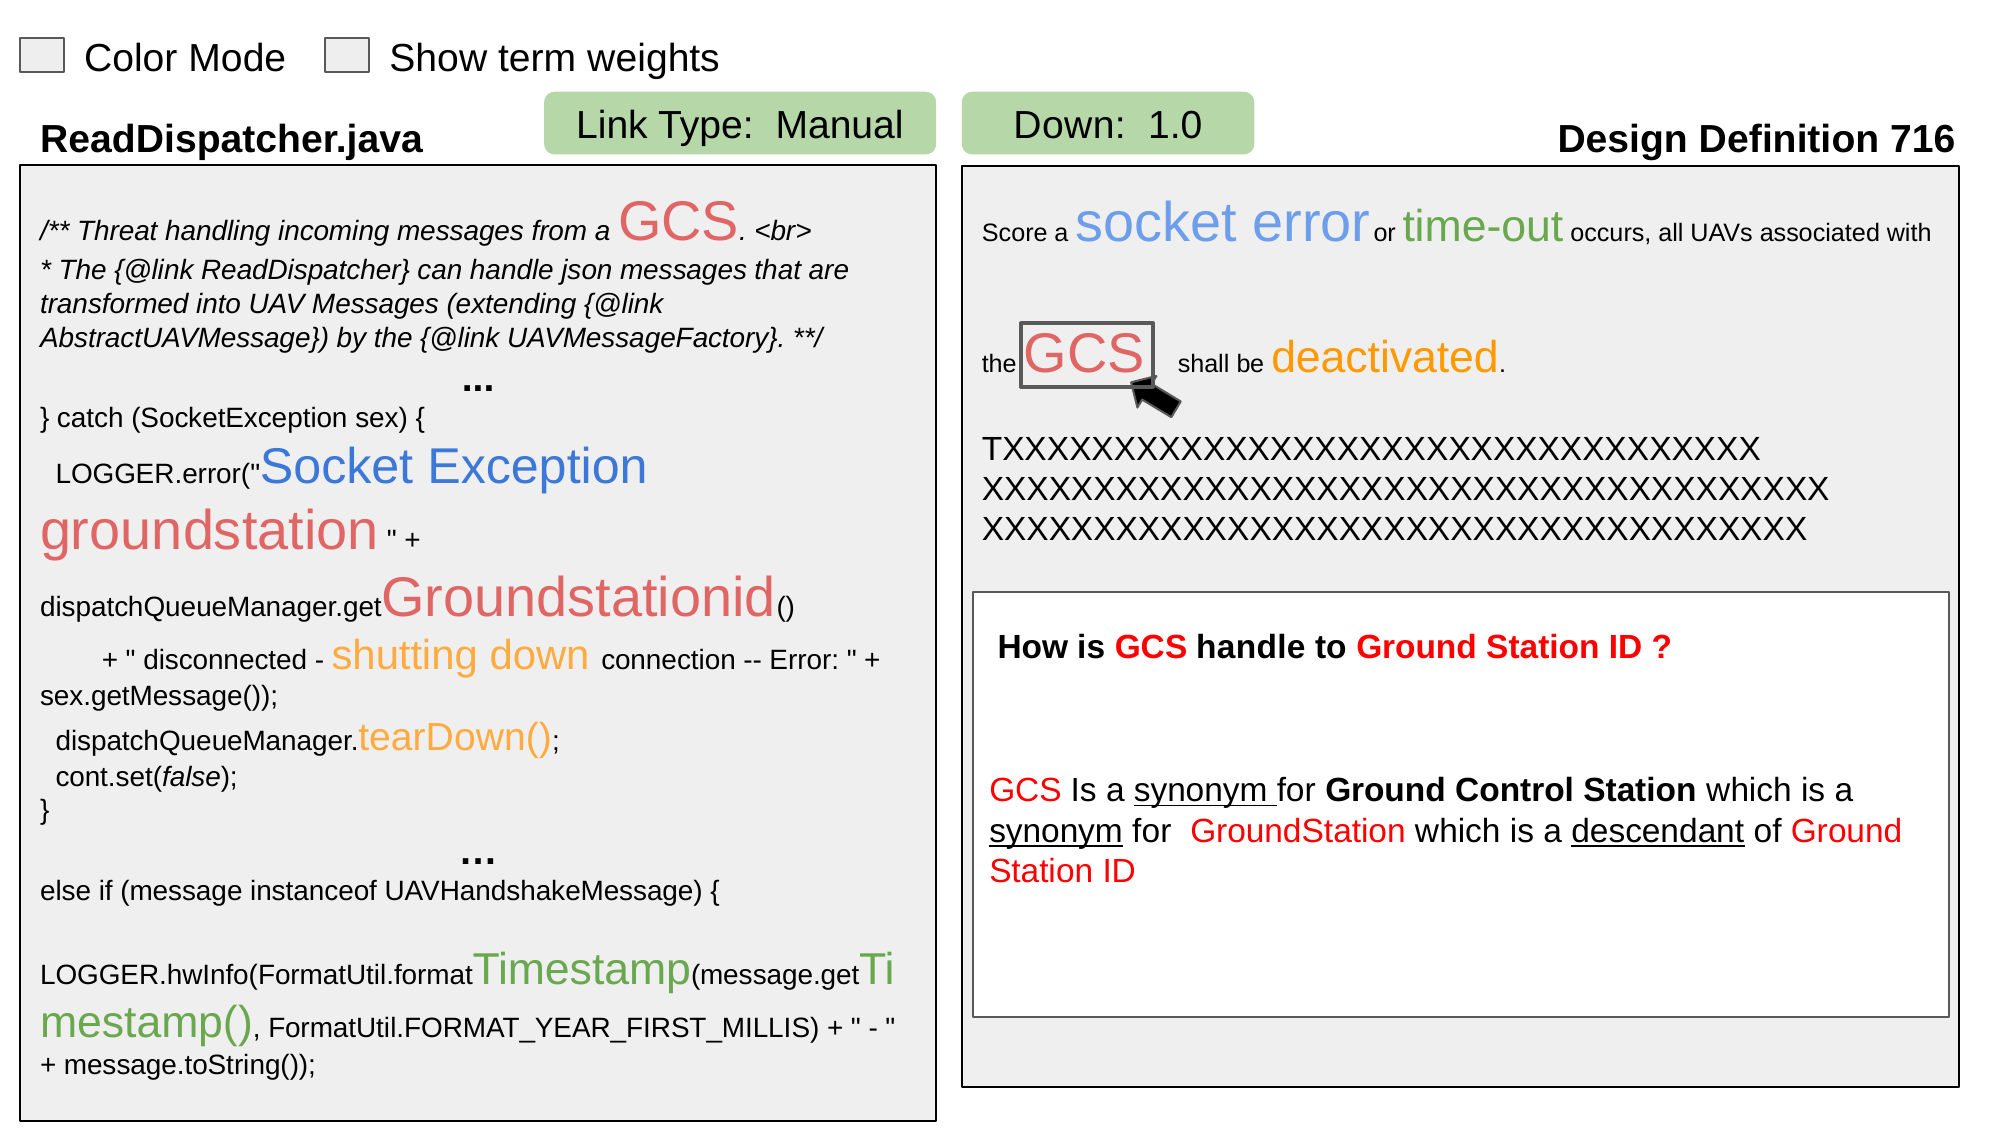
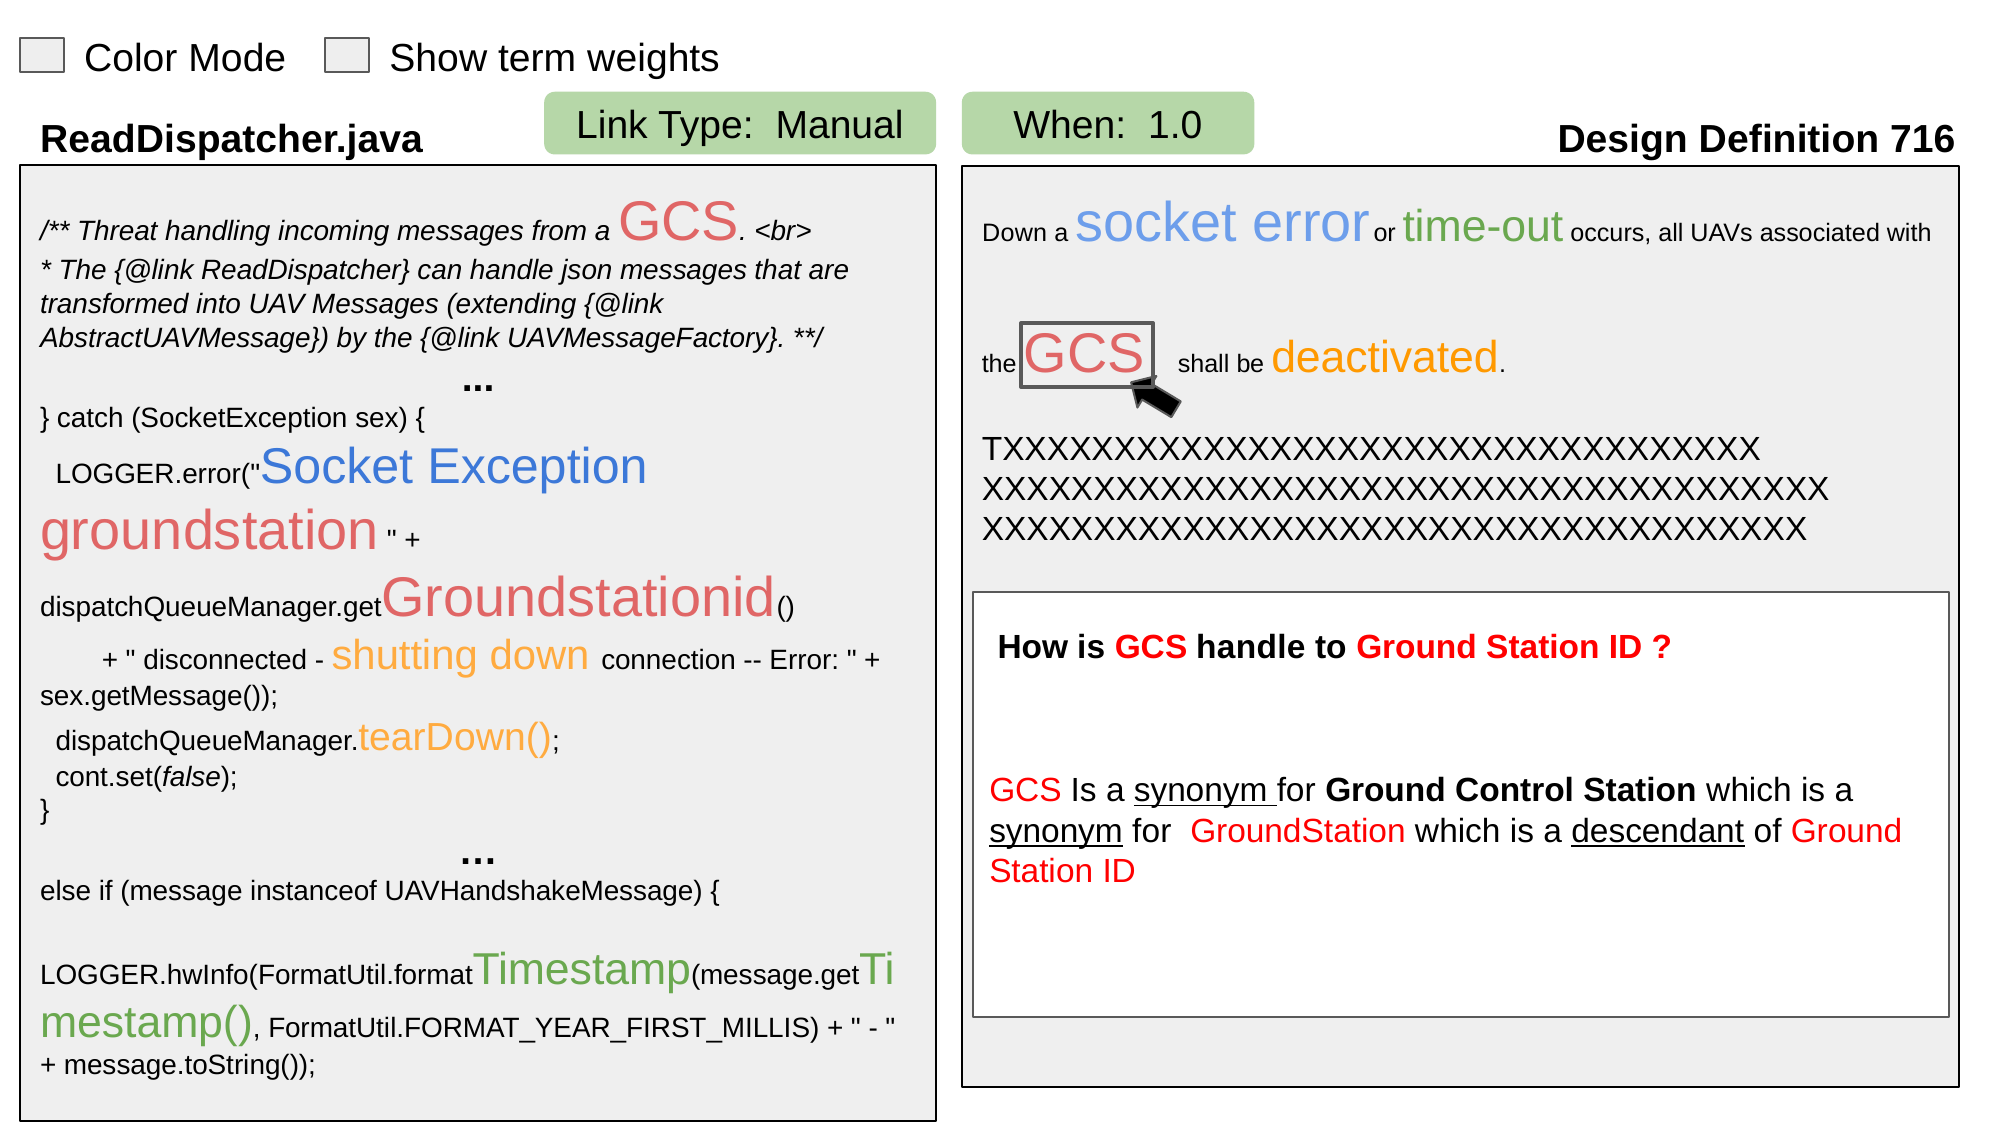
Manual Down: Down -> When (1070, 126)
Score: Score -> Down (1015, 233)
